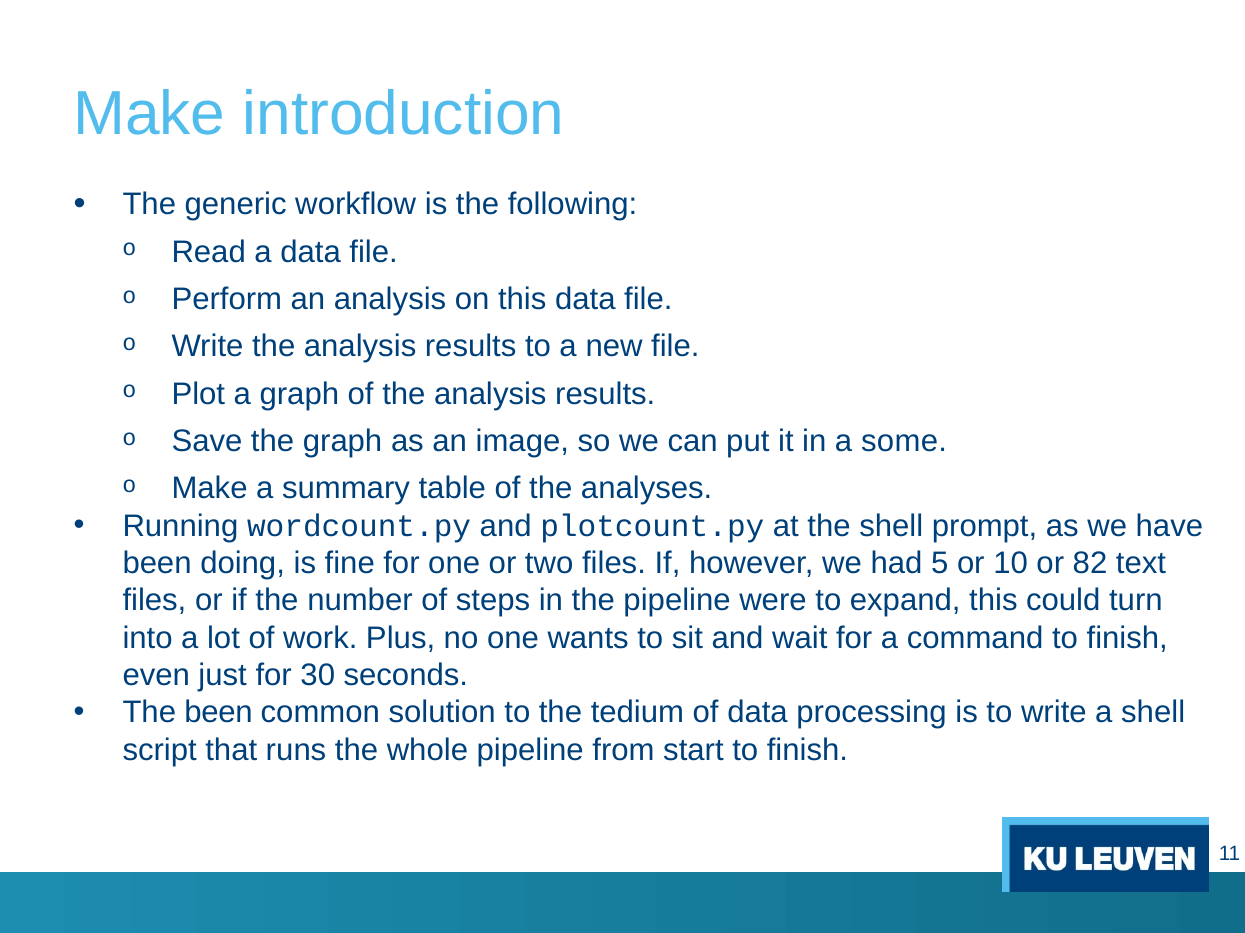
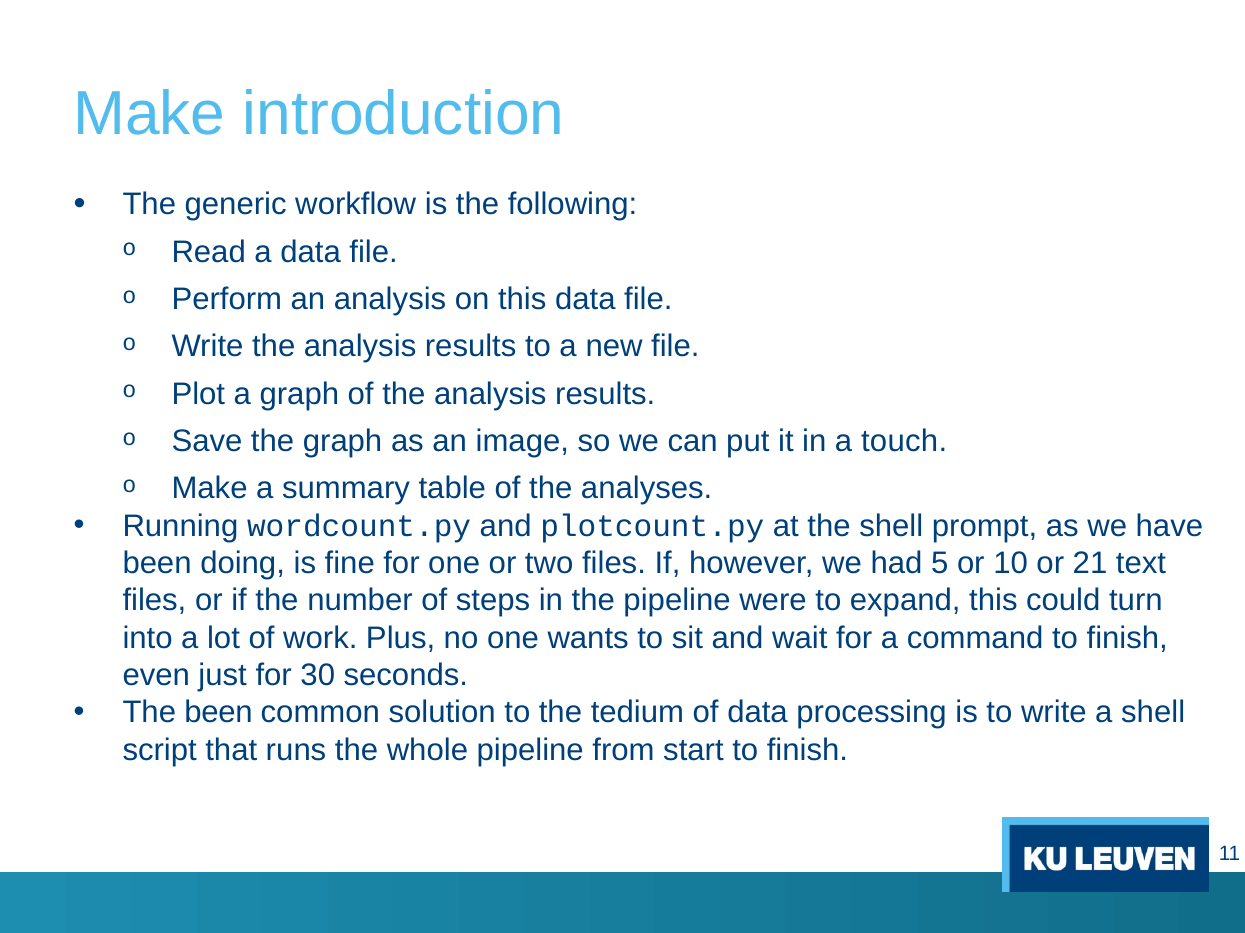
some: some -> touch (904, 442)
82: 82 -> 21 (1090, 564)
